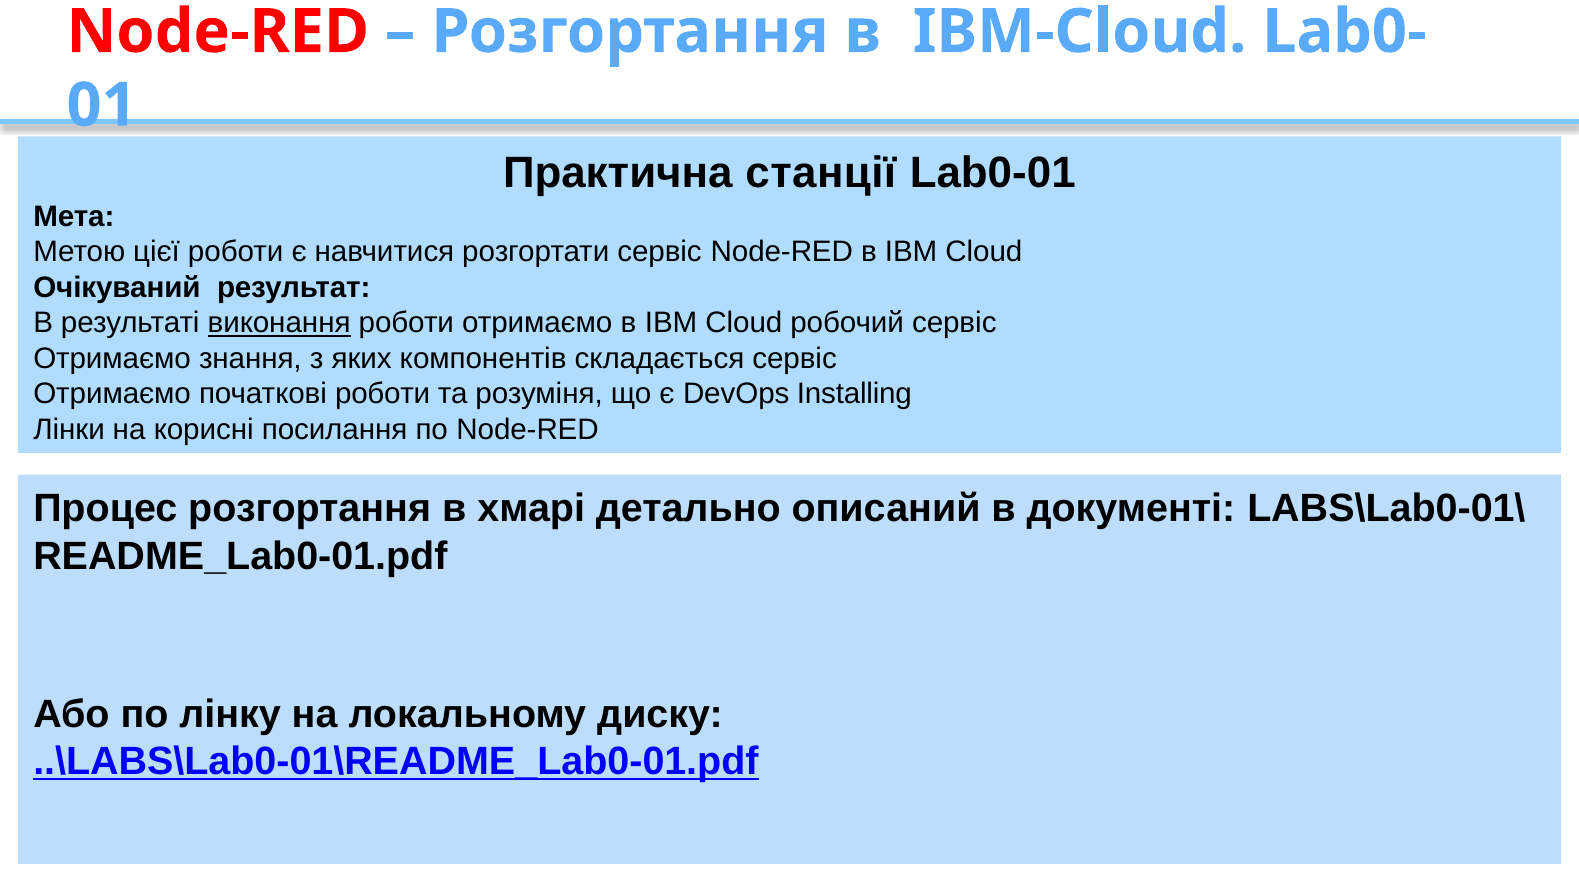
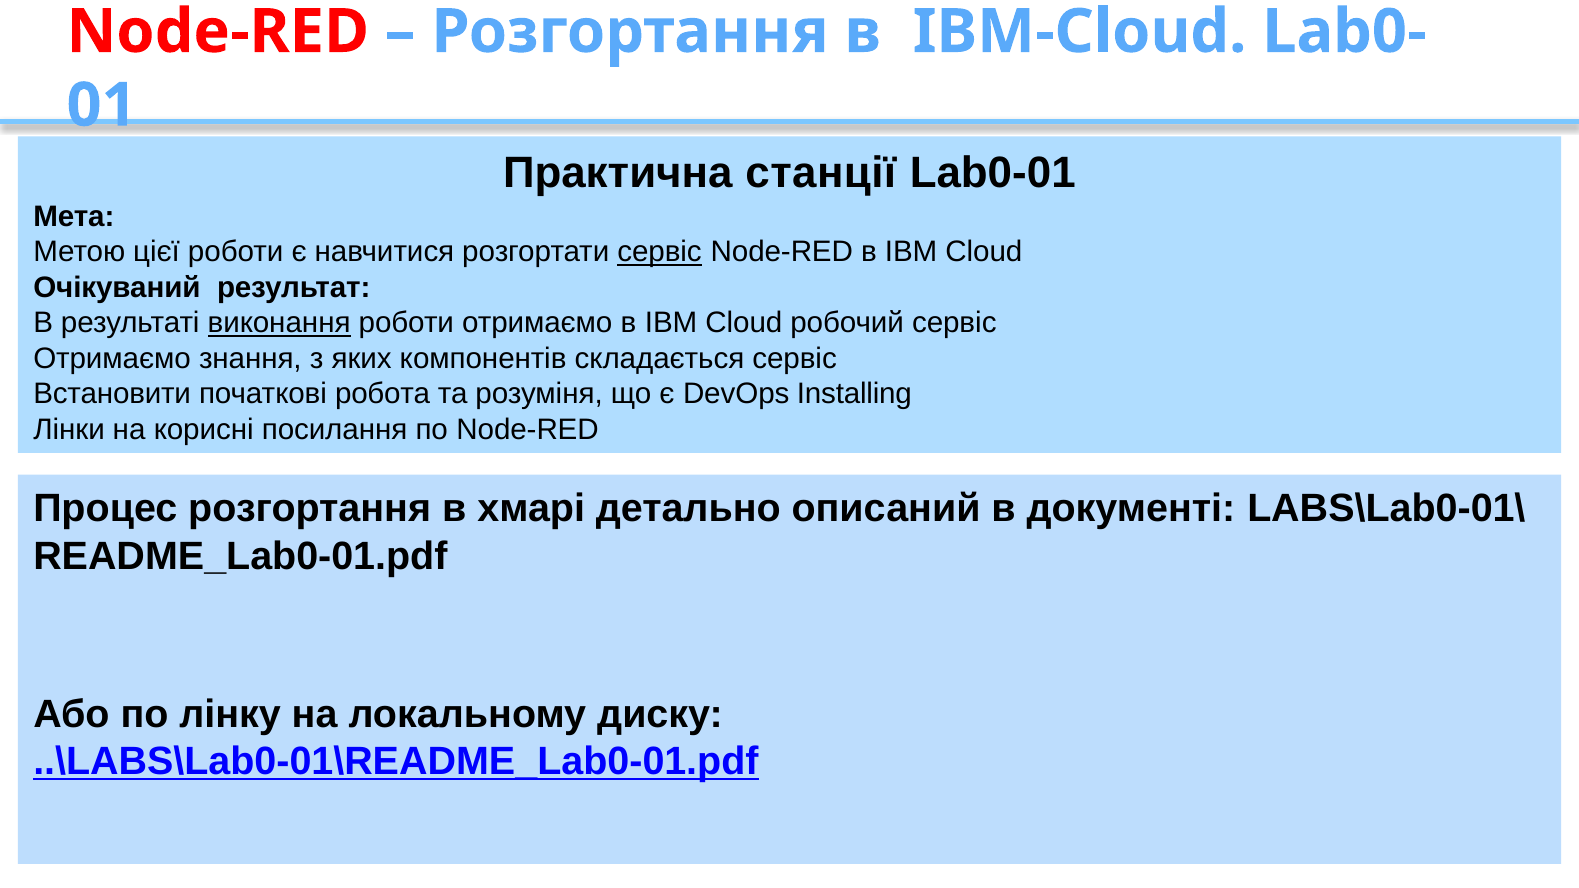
сервіс underline: none -> present (660, 252)
Oтримаємо: Oтримаємо -> Встановити (112, 394)
початкові роботи: роботи -> робота (383, 394)
